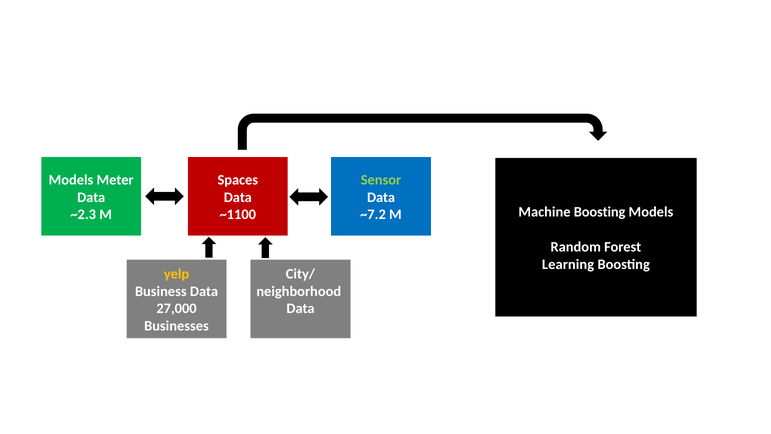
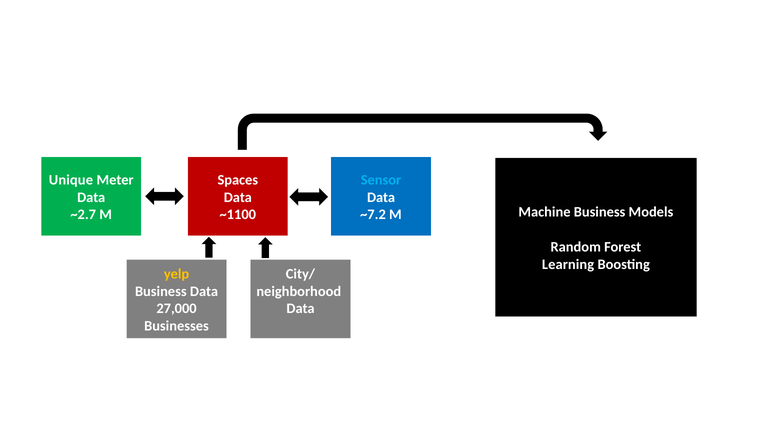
Models: Models -> Unique (71, 180)
Sensor colour: light green -> light blue (381, 180)
Machine Boosting: Boosting -> Business (600, 212)
~2.3: ~2.3 -> ~2.7 (83, 215)
